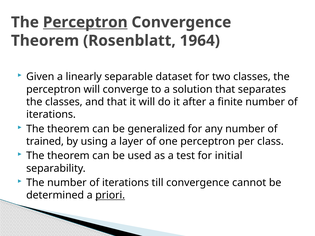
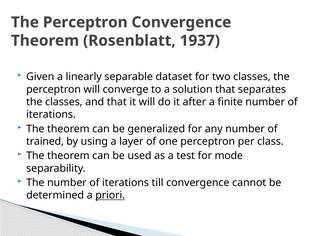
Perceptron underline: present -> none (85, 22)
1964: 1964 -> 1937 (200, 41)
initial: initial -> mode (229, 156)
